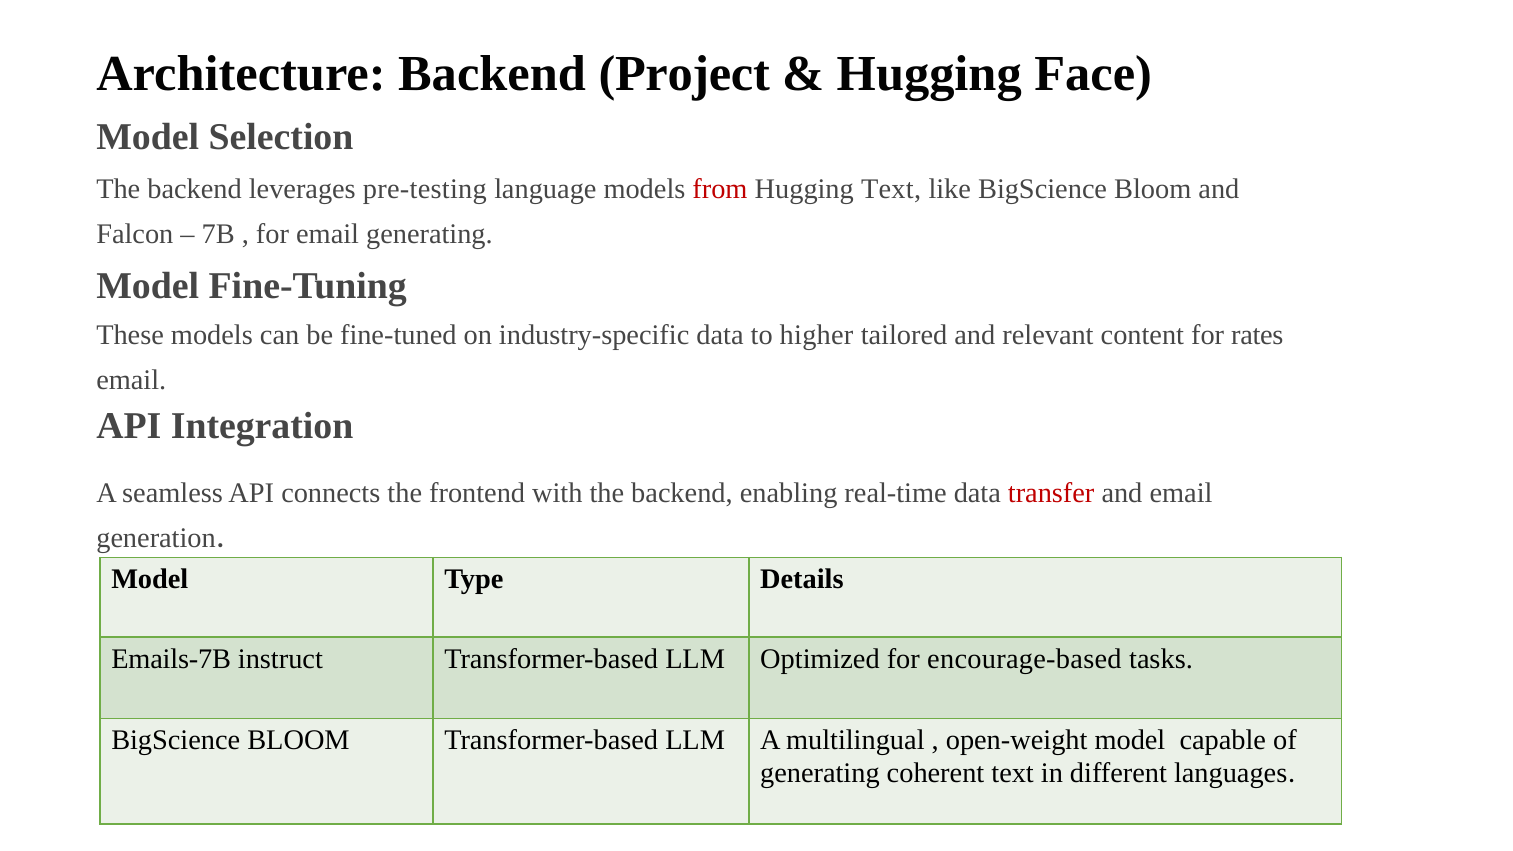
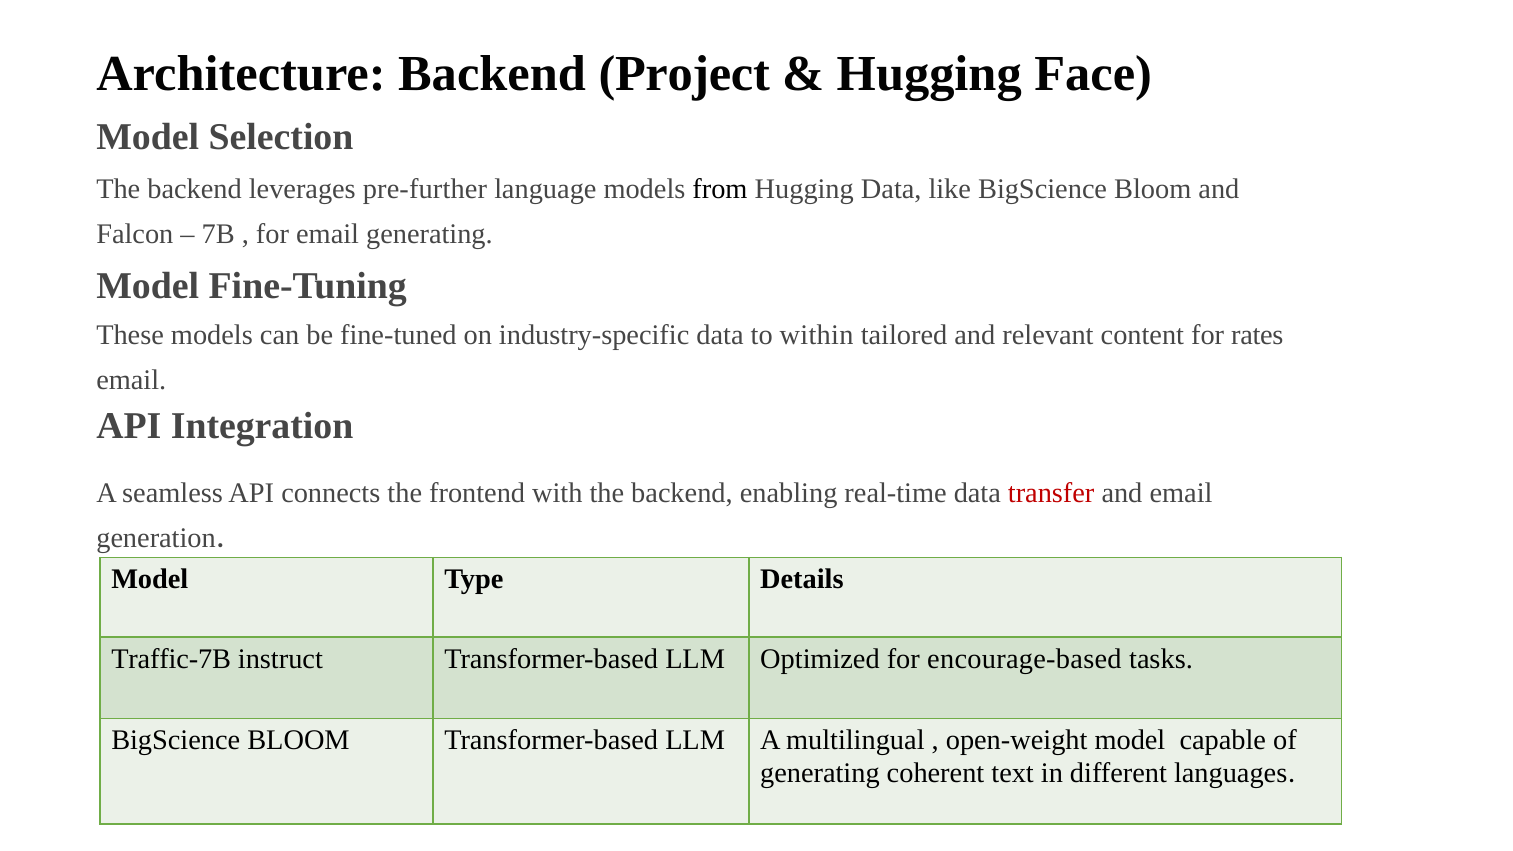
pre-testing: pre-testing -> pre-further (425, 189)
from colour: red -> black (720, 189)
Hugging Text: Text -> Data (891, 189)
higher: higher -> within (817, 335)
Emails-7B: Emails-7B -> Traffic-7B (171, 659)
